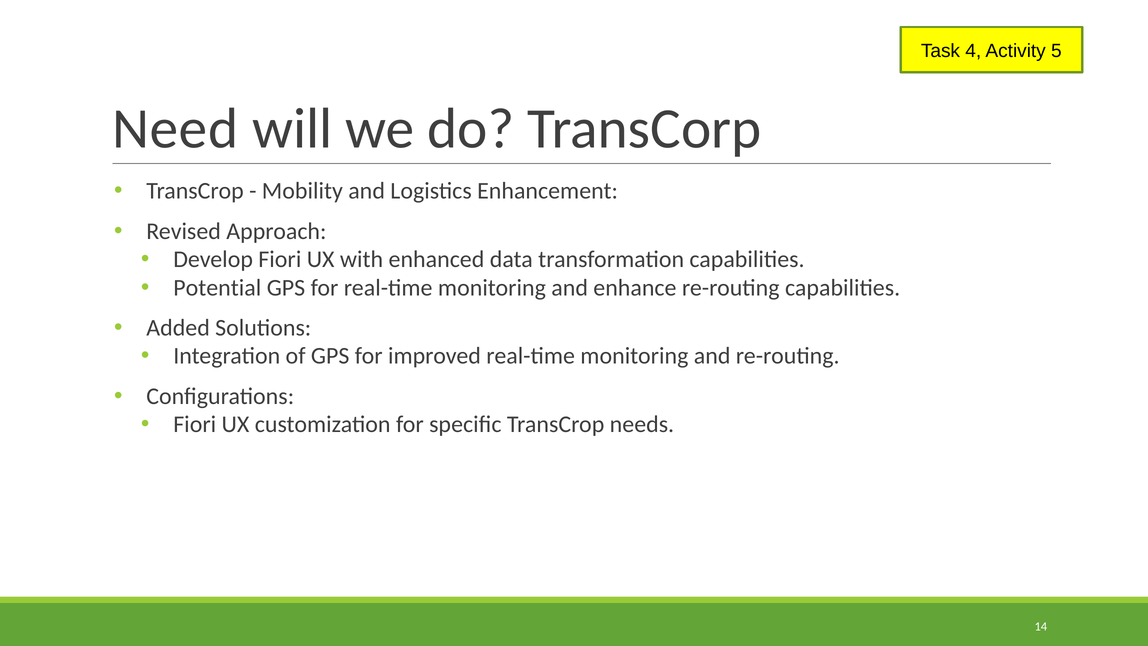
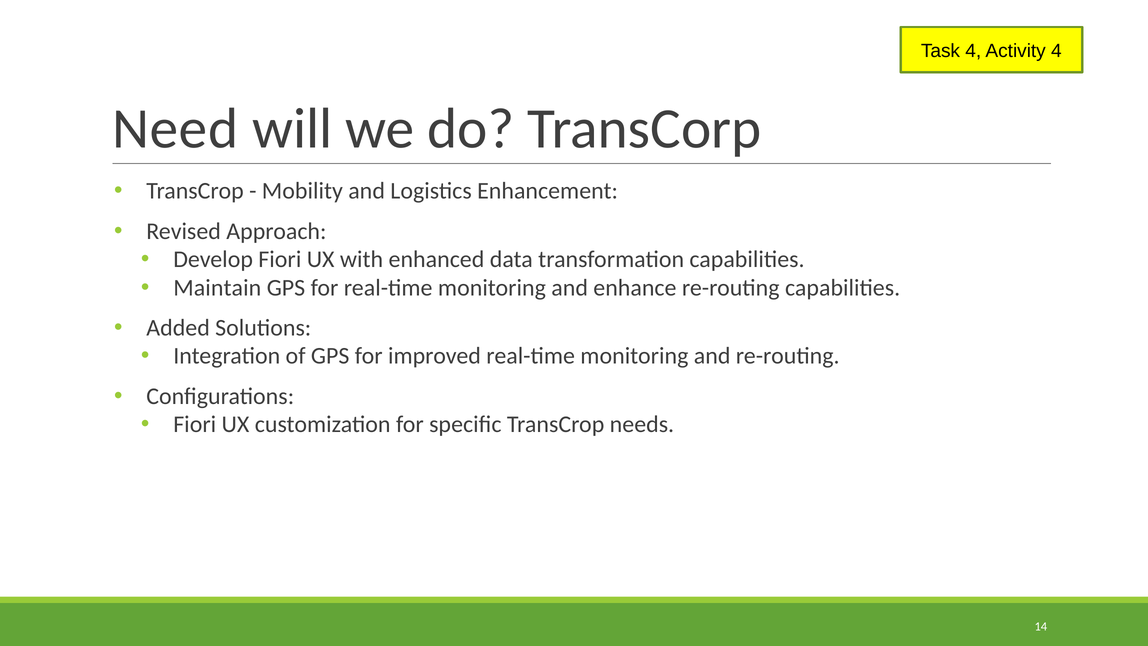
Activity 5: 5 -> 4 (1056, 51)
Potential: Potential -> Maintain (217, 288)
